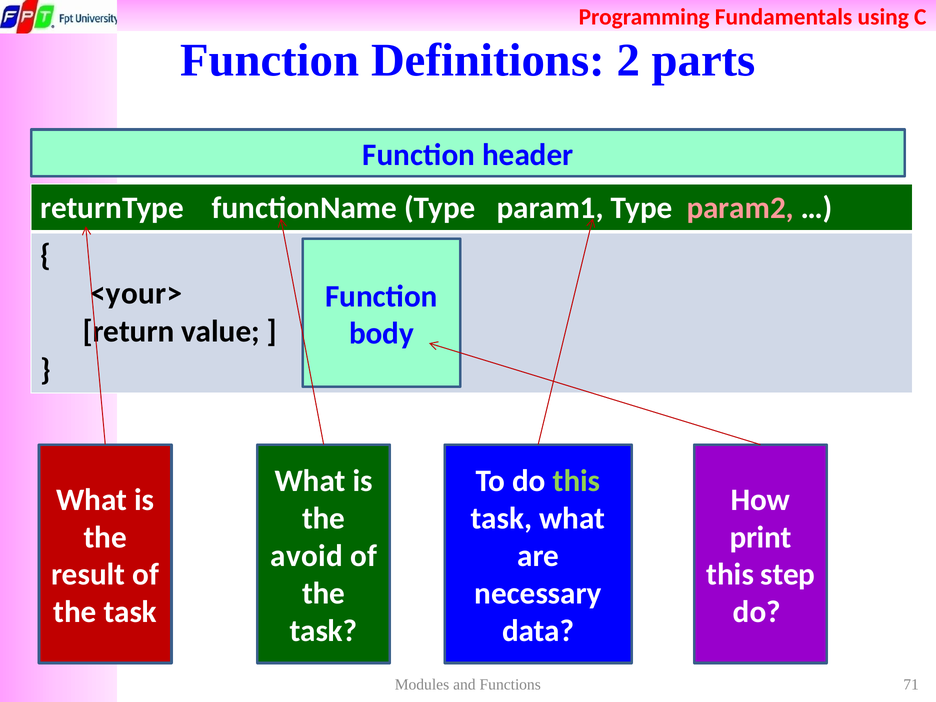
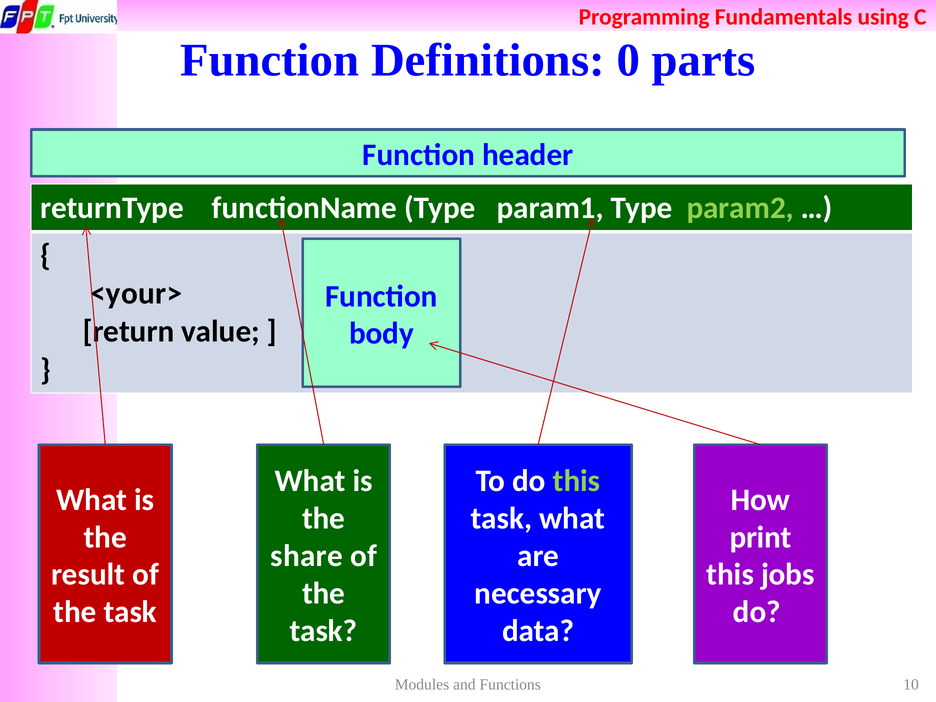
2: 2 -> 0 (628, 60)
param2 colour: pink -> light green (740, 208)
avoid: avoid -> share (307, 556)
step: step -> jobs (788, 575)
71: 71 -> 10 (911, 684)
